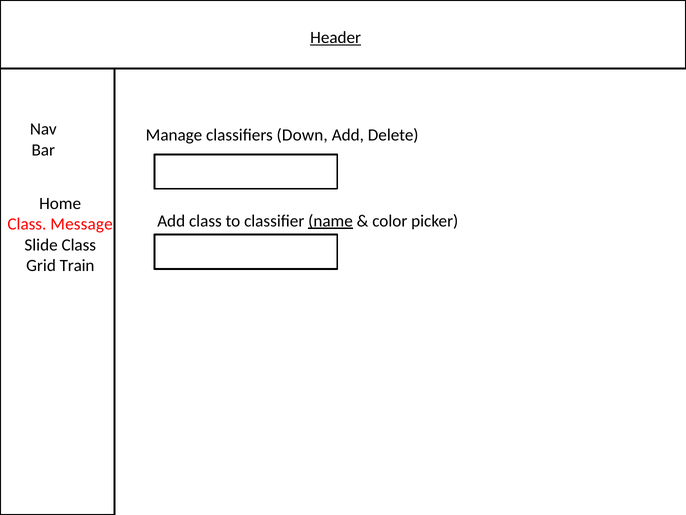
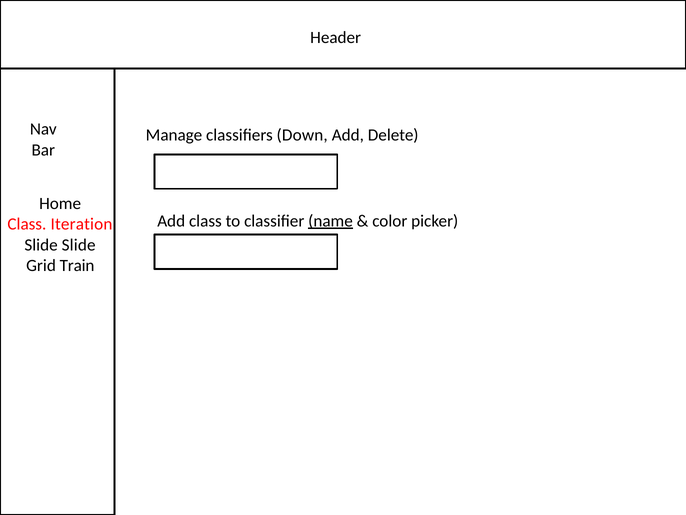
Header underline: present -> none (336, 38)
Message: Message -> Iteration (81, 224)
Slide Class: Class -> Slide (79, 245)
